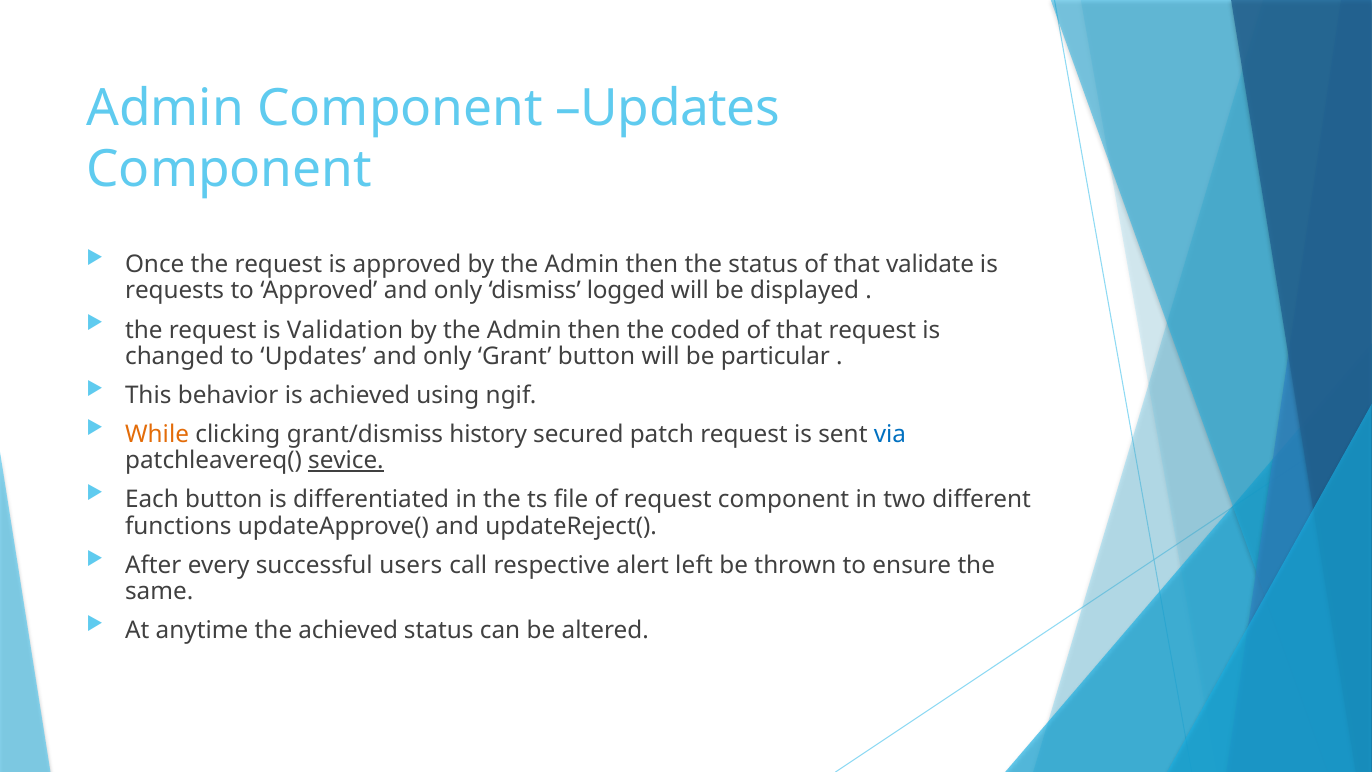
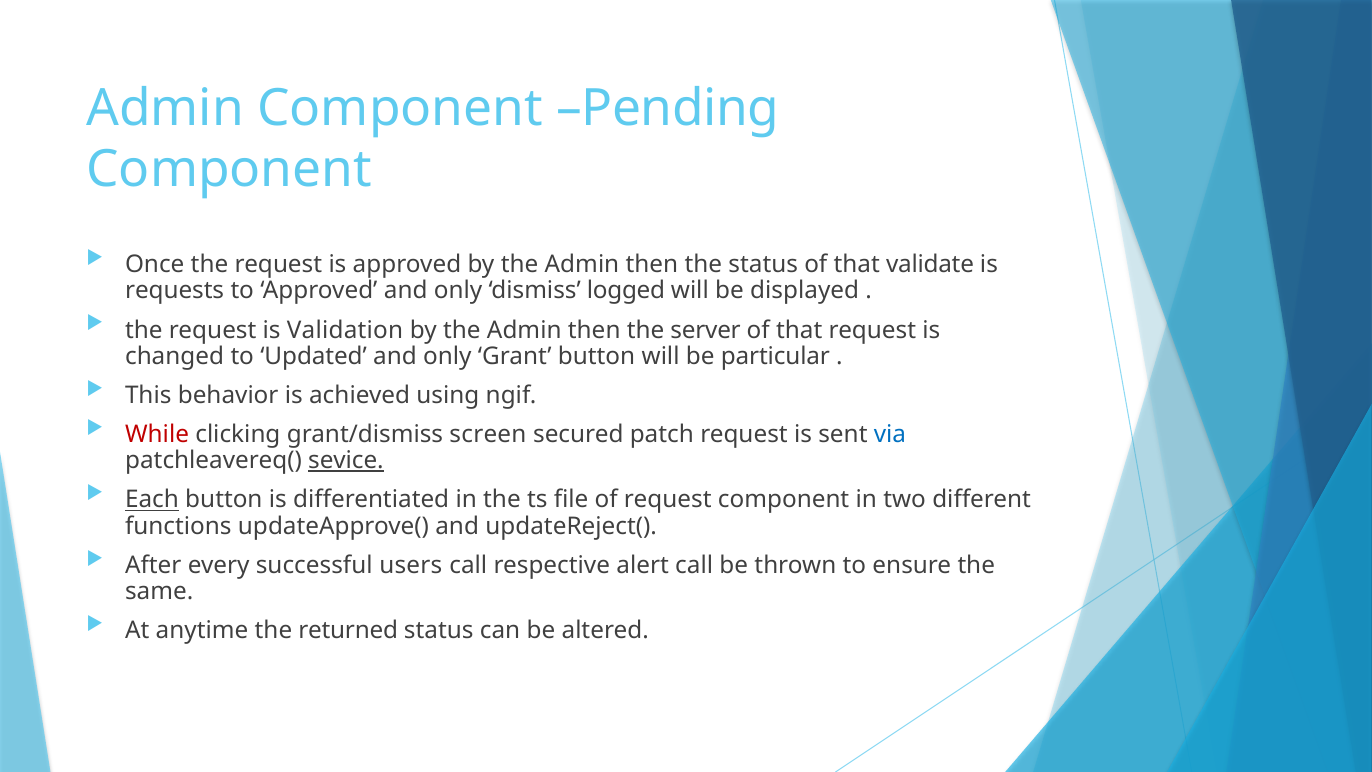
Component Updates: Updates -> Pending (668, 108)
coded: coded -> server (706, 330)
to Updates: Updates -> Updated (314, 356)
While colour: orange -> red (157, 434)
history: history -> screen (488, 434)
Each underline: none -> present (152, 500)
alert left: left -> call (694, 565)
the achieved: achieved -> returned (348, 630)
